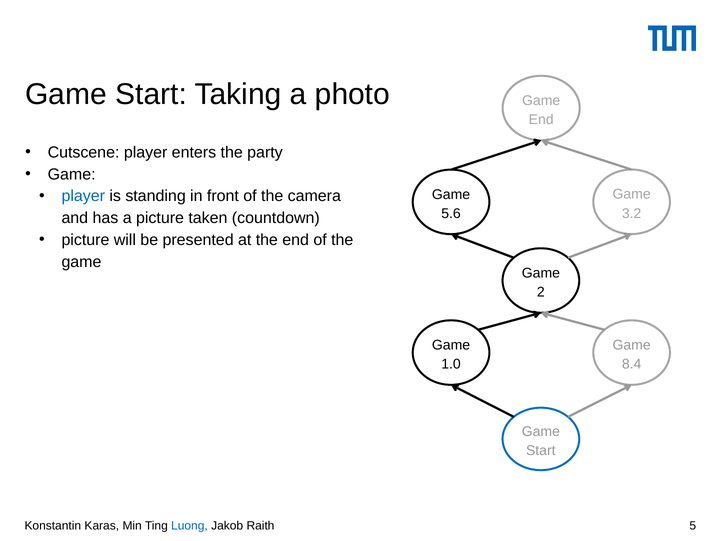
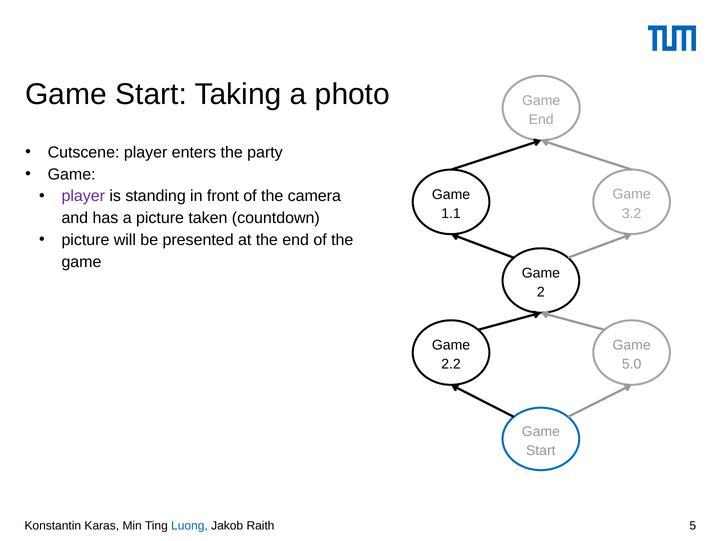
player colour: blue -> purple (83, 196)
5.6: 5.6 -> 1.1 (451, 214)
1.0: 1.0 -> 2.2 (451, 364)
8.4: 8.4 -> 5.0 (632, 364)
